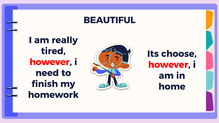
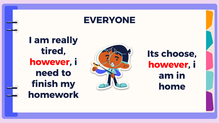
BEAUTIFUL: BEAUTIFUL -> EVERYONE (110, 20)
